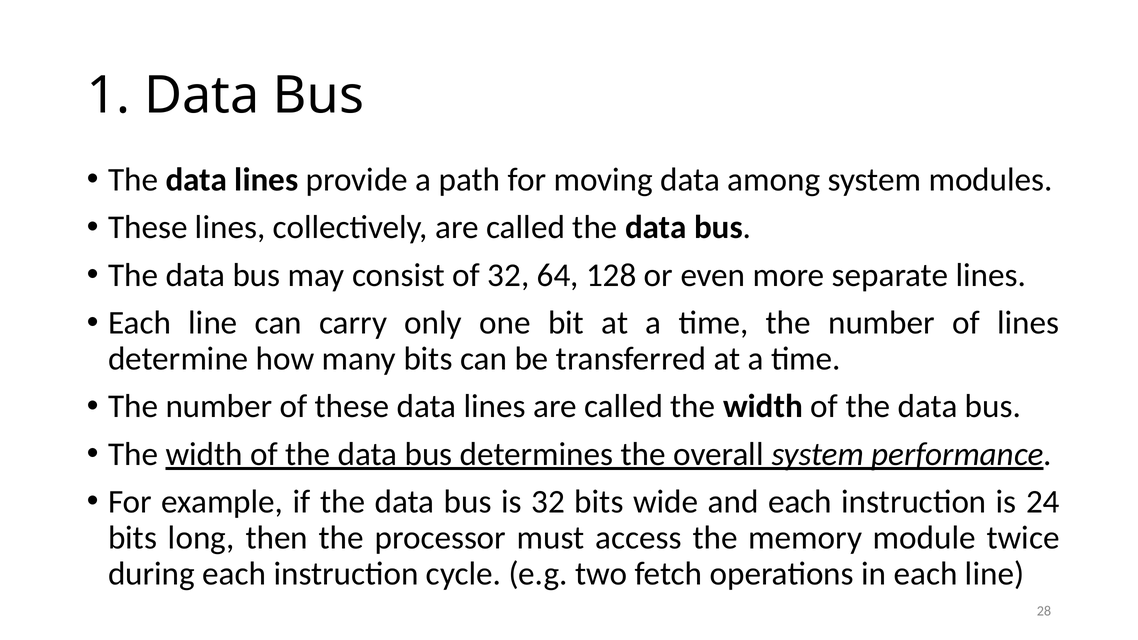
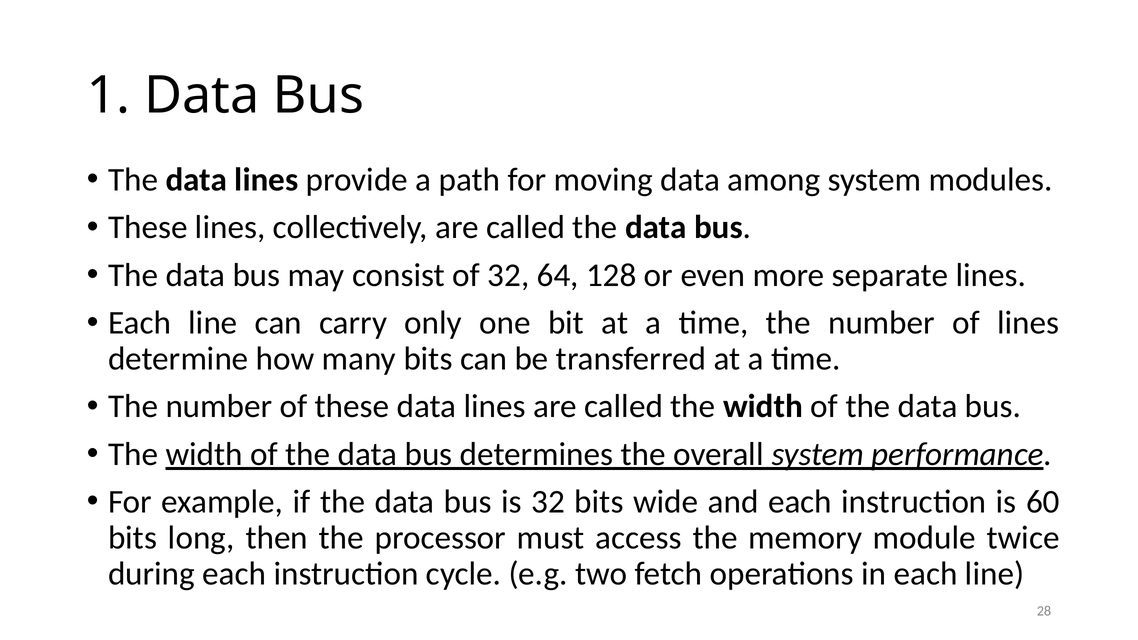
24: 24 -> 60 (1043, 502)
